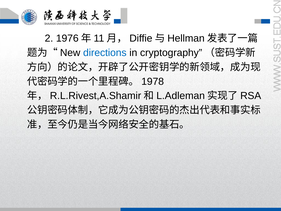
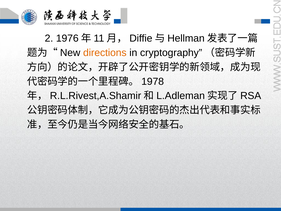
directions colour: blue -> orange (105, 53)
